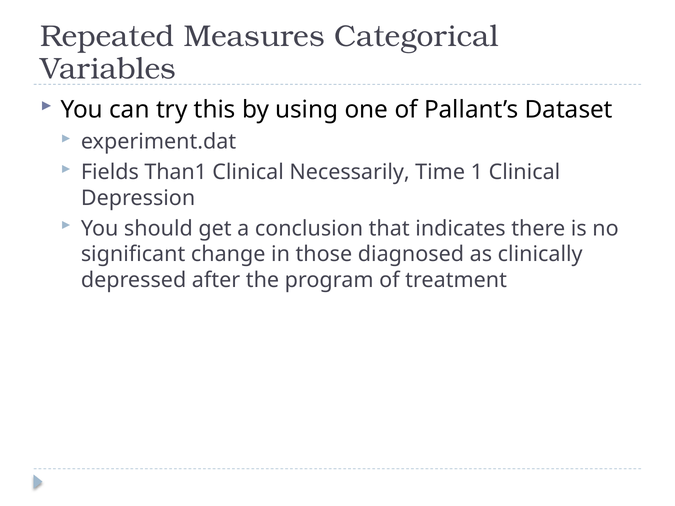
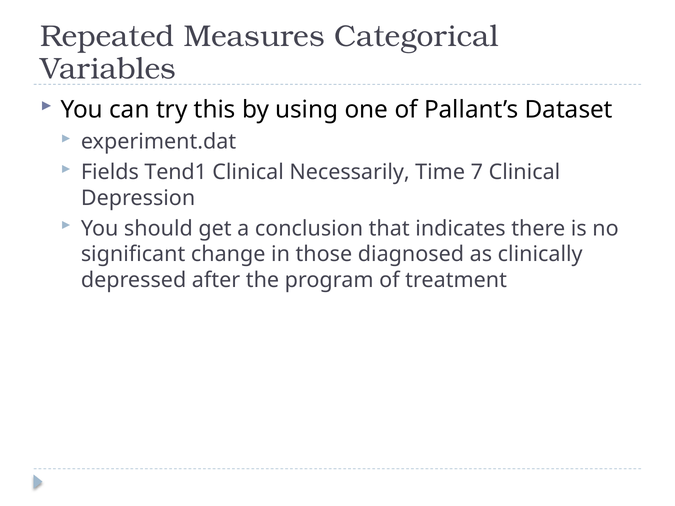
Than1: Than1 -> Tend1 (176, 172)
1: 1 -> 7 (477, 172)
